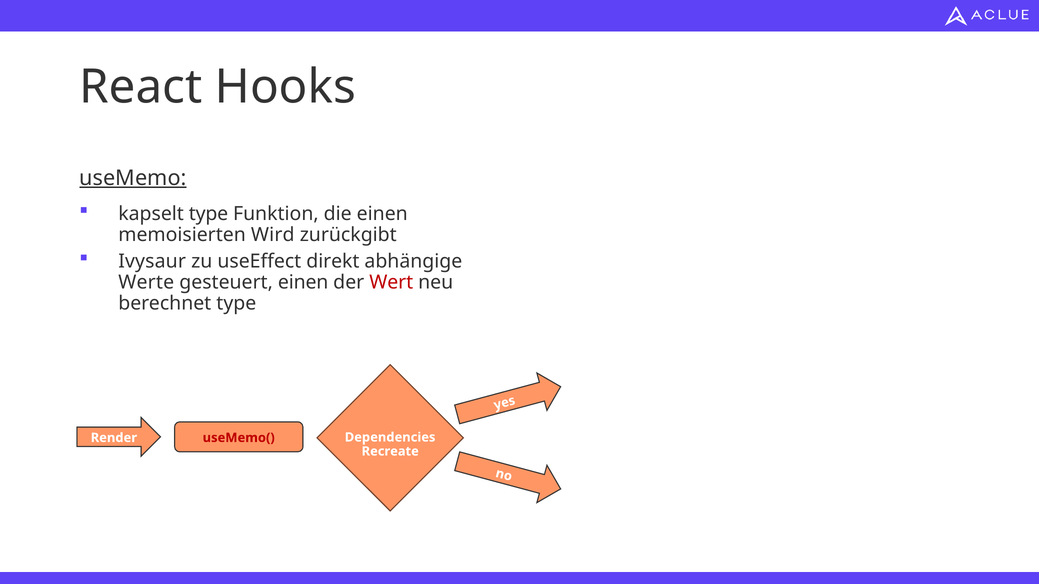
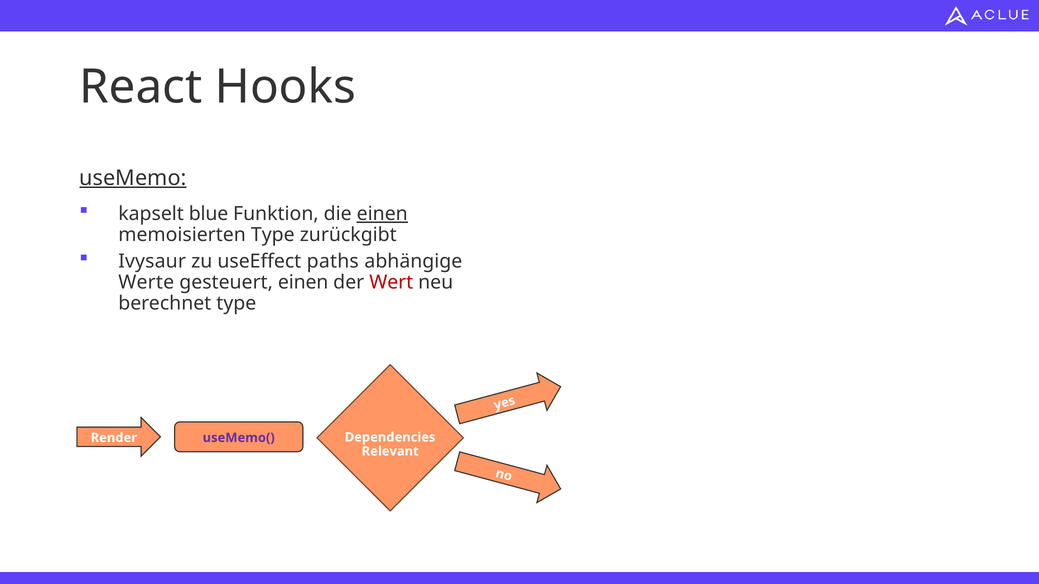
kapselt type: type -> blue (209, 214)
einen underline: none -> present (382, 214)
memoisierten Wird: Wird -> Type (273, 235)
direkt: direkt -> paths (333, 262)
useMemo( colour: red -> purple (239, 438)
Recreate: Recreate -> Relevant (390, 452)
